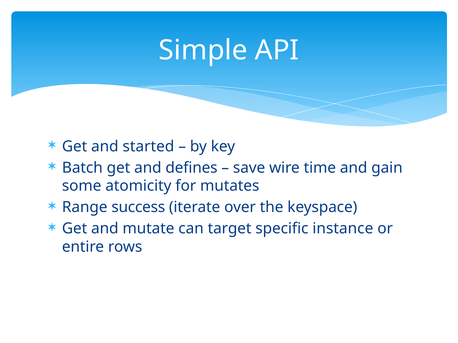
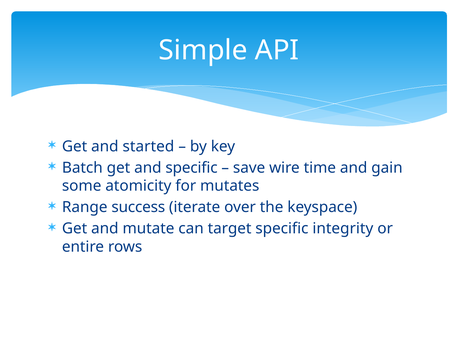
and defines: defines -> specific (192, 168)
instance: instance -> integrity (343, 229)
